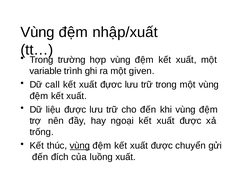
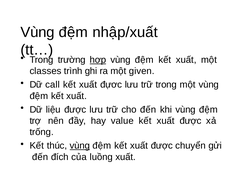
hợp underline: none -> present (98, 60)
variable: variable -> classes (46, 71)
ngoại: ngoại -> value (122, 121)
